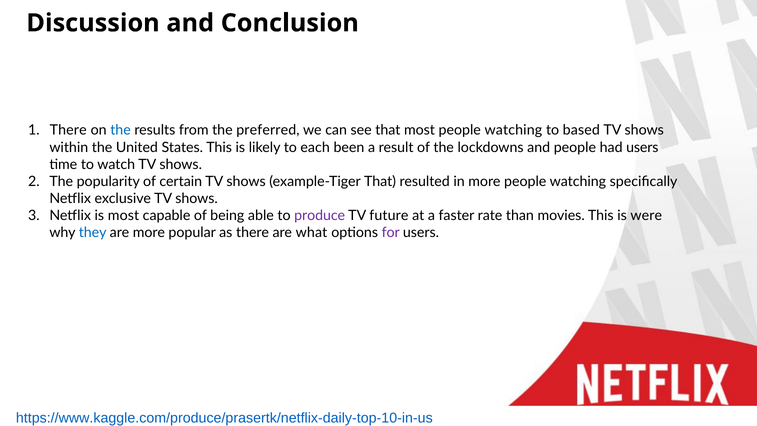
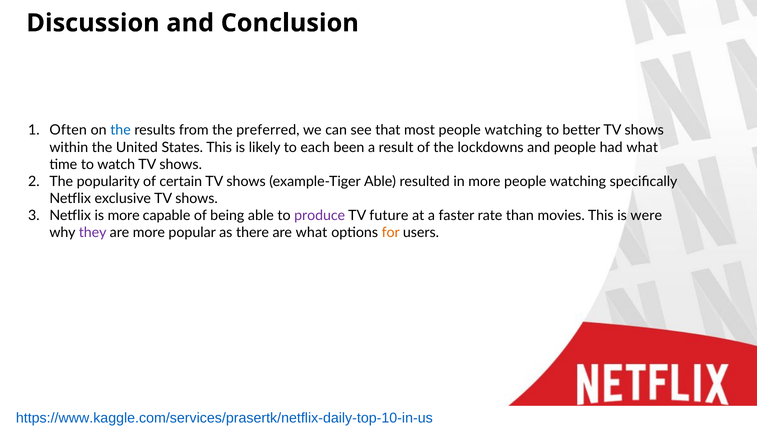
There: There -> Often (68, 130)
based: based -> better (581, 130)
had users: users -> what (642, 147)
example-Tiger That: That -> Able (380, 181)
is most: most -> more (124, 215)
they colour: blue -> purple (93, 232)
for colour: purple -> orange (391, 232)
https://www.kaggle.com/produce/prasertk/netflix-daily-top-10-in-us: https://www.kaggle.com/produce/prasertk/netflix-daily-top-10-in-us -> https://www.kaggle.com/services/prasertk/netflix-daily-top-10-in-us (224, 418)
